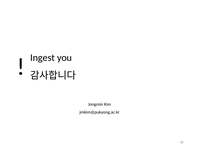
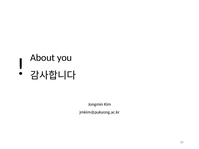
Ingest: Ingest -> About (43, 58)
